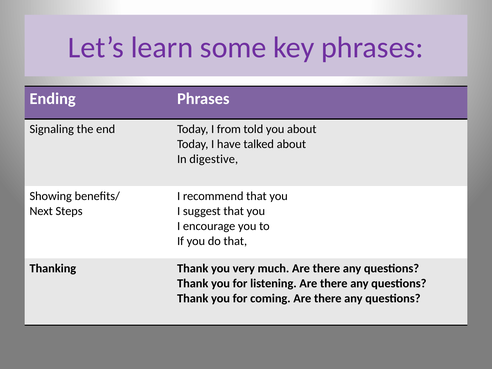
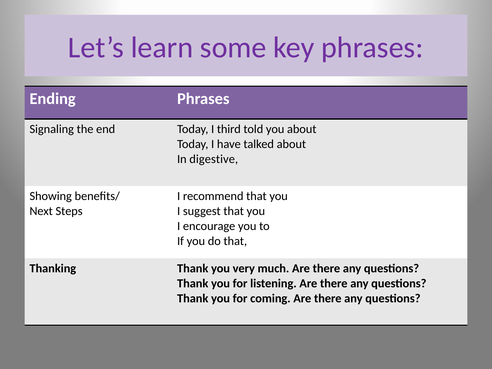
from: from -> third (229, 129)
